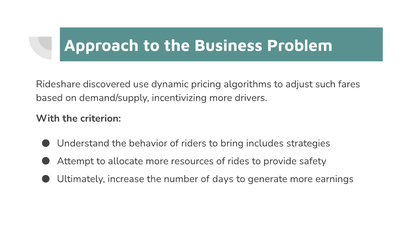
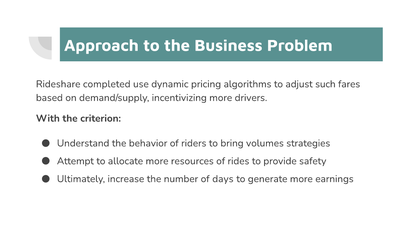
discovered: discovered -> completed (107, 84)
includes: includes -> volumes (265, 143)
